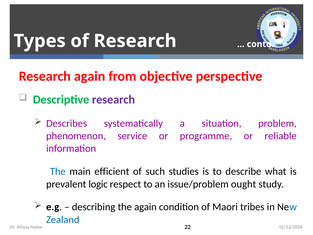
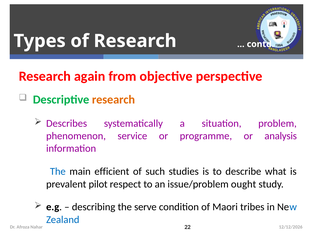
research colour: purple -> orange (113, 99)
reliable: reliable -> analysis (281, 136)
logic: logic -> pilot (98, 184)
the again: again -> serve (145, 207)
